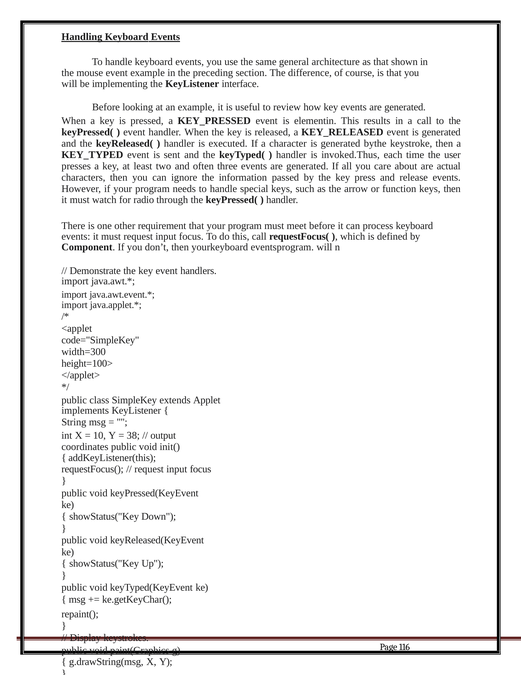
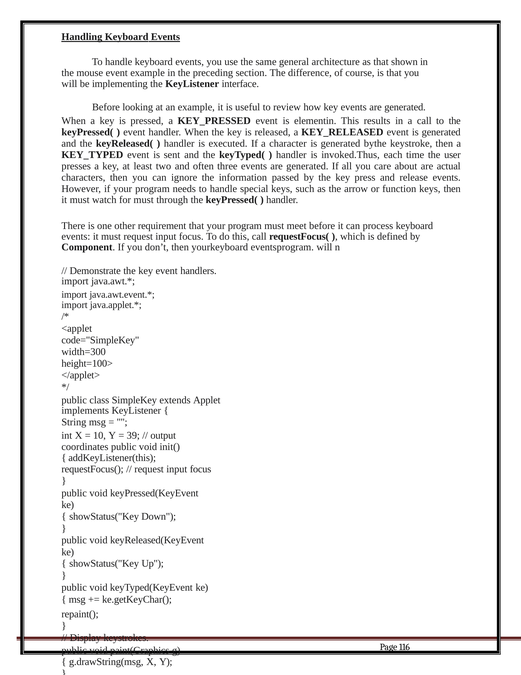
for radio: radio -> must (144, 200)
38: 38 -> 39 (133, 435)
